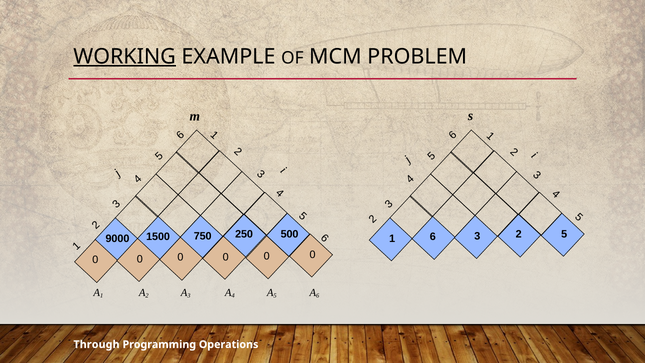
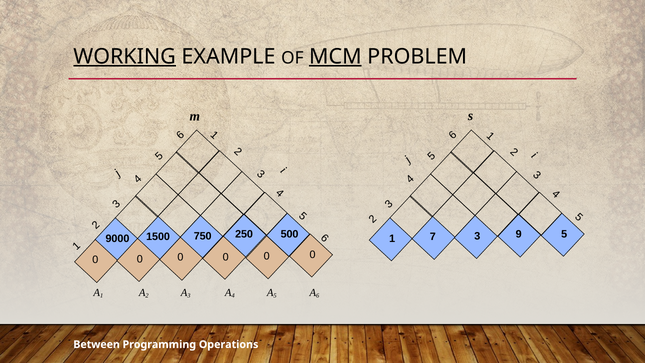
MCM underline: none -> present (335, 56)
1 6: 6 -> 7 (433, 236)
3 2: 2 -> 9 (519, 234)
Through: Through -> Between (97, 344)
